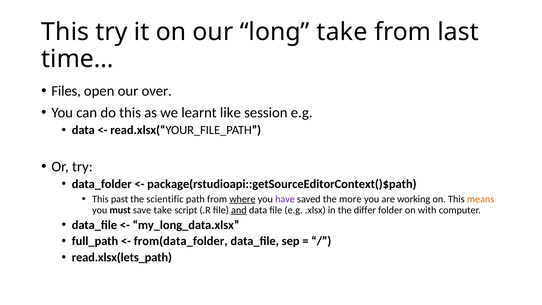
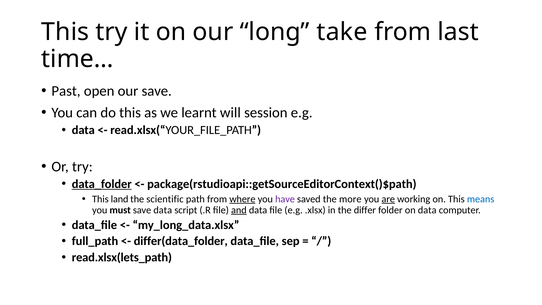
Files: Files -> Past (66, 91)
our over: over -> save (157, 91)
like: like -> will (230, 113)
data_folder underline: none -> present (102, 184)
past: past -> land (120, 199)
are underline: none -> present (388, 199)
means colour: orange -> blue (481, 199)
save take: take -> data (163, 210)
on with: with -> data (427, 210)
from(data_folder: from(data_folder -> differ(data_folder (181, 241)
